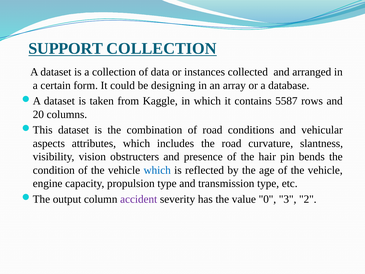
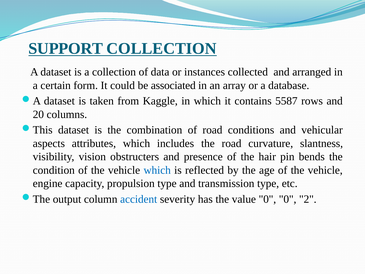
designing: designing -> associated (173, 85)
accident colour: purple -> blue (139, 199)
0 3: 3 -> 0 (288, 199)
